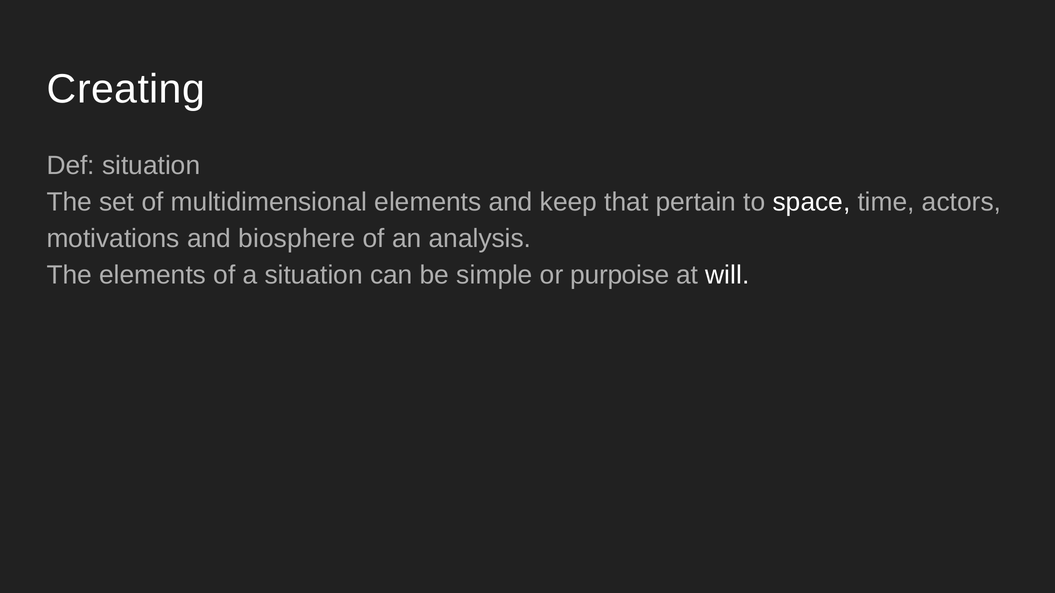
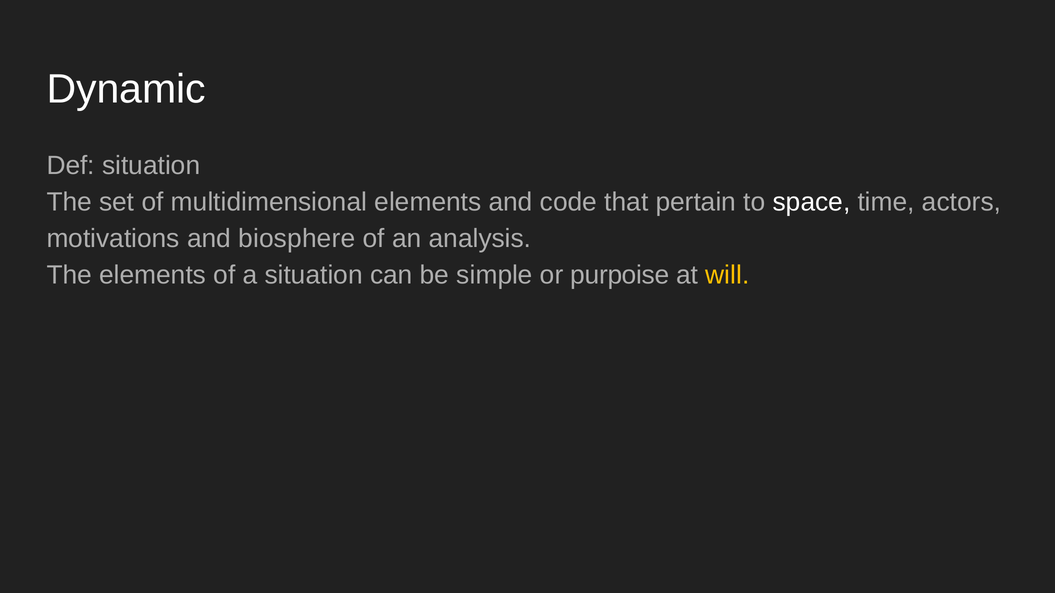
Creating: Creating -> Dynamic (126, 89)
keep: keep -> code (568, 202)
will colour: white -> yellow (727, 275)
